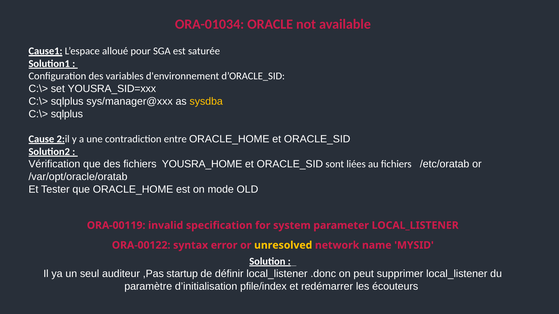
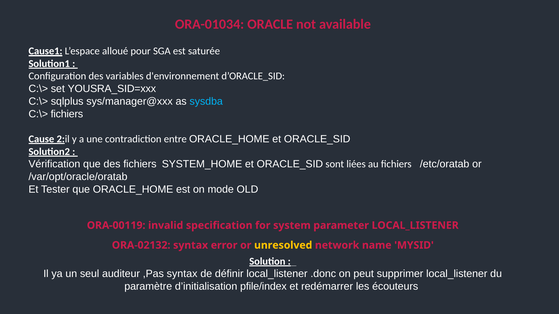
sysdba colour: yellow -> light blue (206, 101)
sqlplus: sqlplus -> fichiers (67, 114)
YOUSRA_HOME: YOUSRA_HOME -> SYSTEM_HOME (202, 164)
ORA-00122: ORA-00122 -> ORA-02132 (141, 246)
,Pas startup: startup -> syntax (182, 274)
